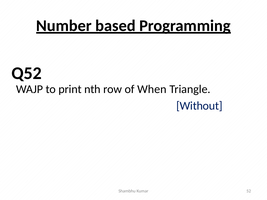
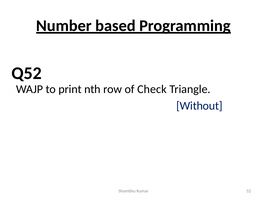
When: When -> Check (152, 89)
